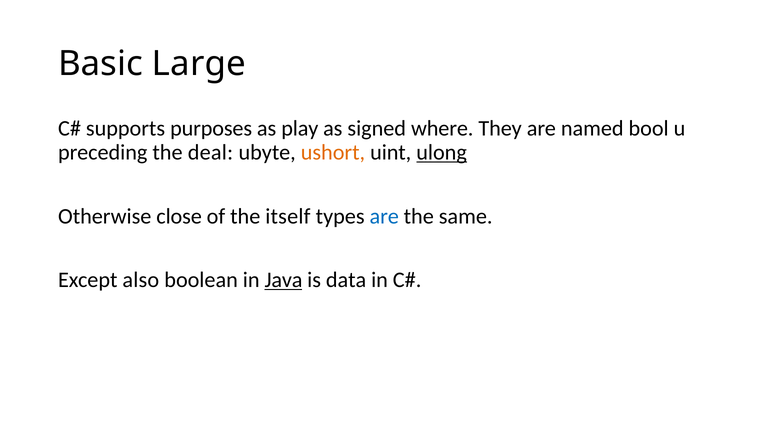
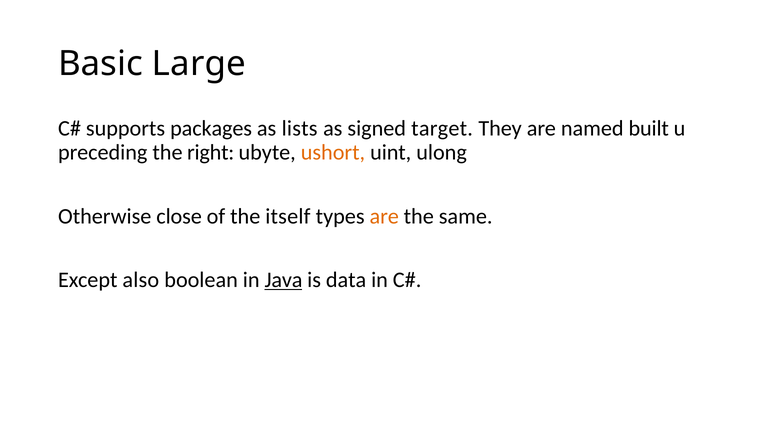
purposes: purposes -> packages (211, 129)
play: play -> lists (300, 129)
where: where -> target (442, 129)
bool: bool -> built (649, 129)
deal: deal -> right (211, 153)
ulong underline: present -> none (442, 153)
are colour: blue -> orange (384, 217)
